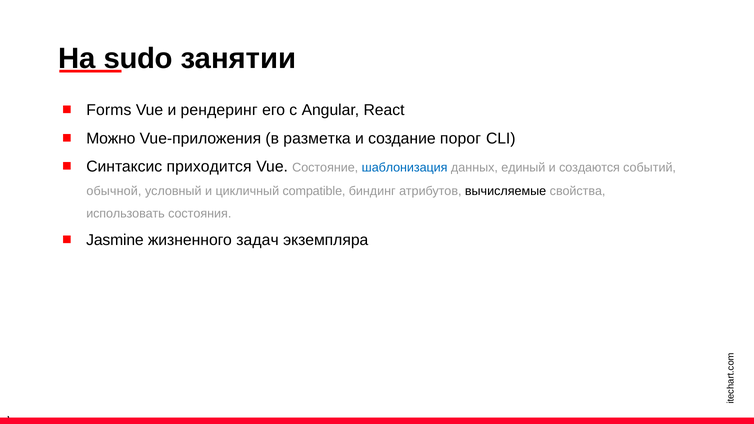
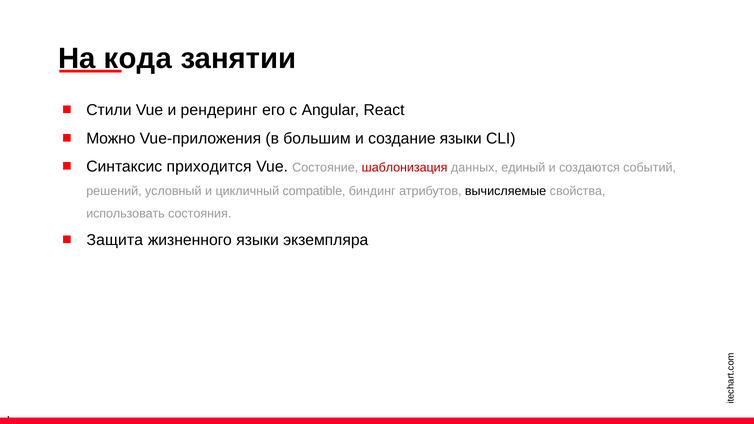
sudo: sudo -> кода (138, 59)
Forms: Forms -> Стили (109, 110)
разметка: разметка -> большим (317, 138)
создание порог: порог -> языки (461, 138)
шаблонизация colour: blue -> red (405, 168)
обычной: обычной -> решений (114, 191)
Jasmine: Jasmine -> Защита (115, 240)
жизненного задач: задач -> языки (258, 240)
